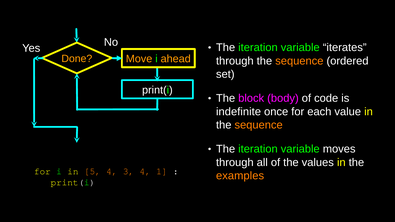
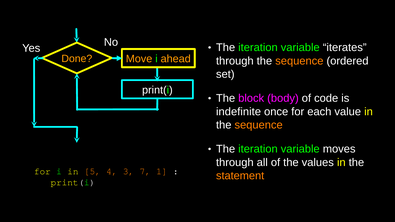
3 4: 4 -> 7 (145, 171)
examples: examples -> statement (240, 176)
